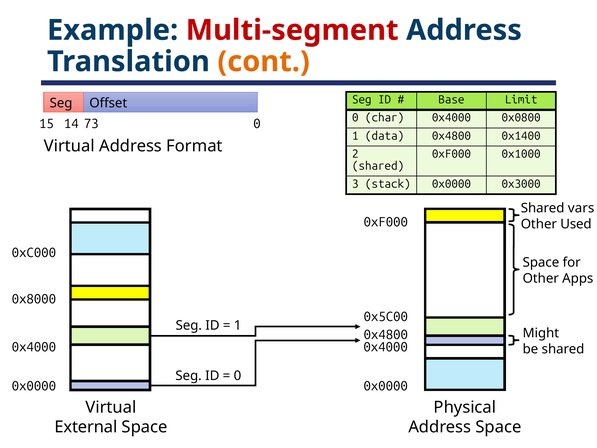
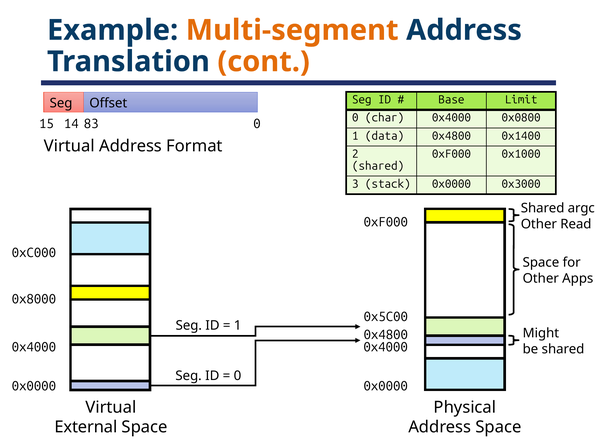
Multi-segment colour: red -> orange (292, 30)
73: 73 -> 83 (91, 124)
vars: vars -> argc (581, 208)
Used: Used -> Read (576, 224)
